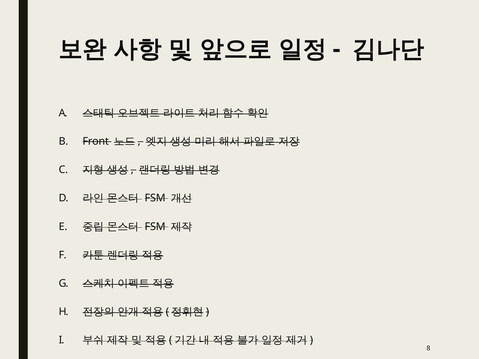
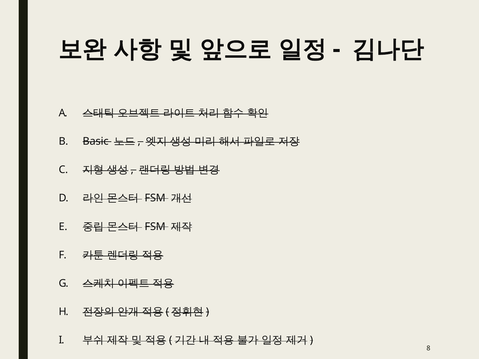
Front: Front -> Basic (96, 141)
